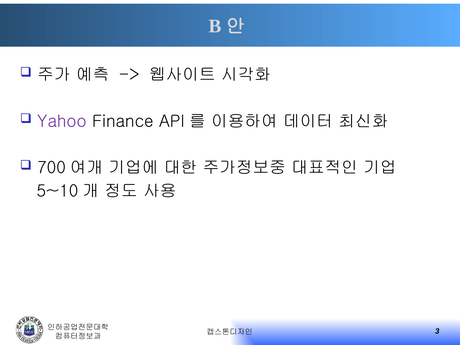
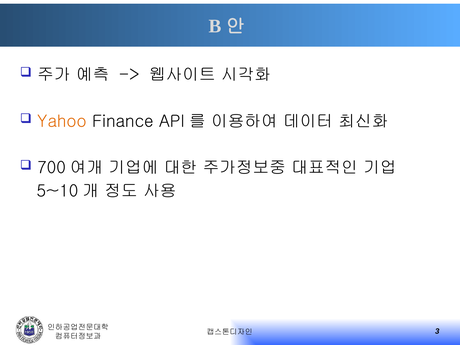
Yahoo colour: purple -> orange (62, 121)
